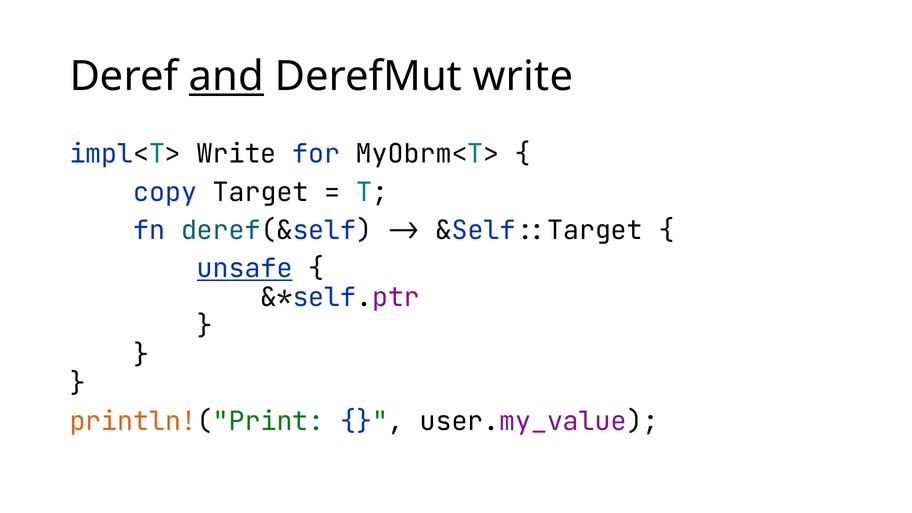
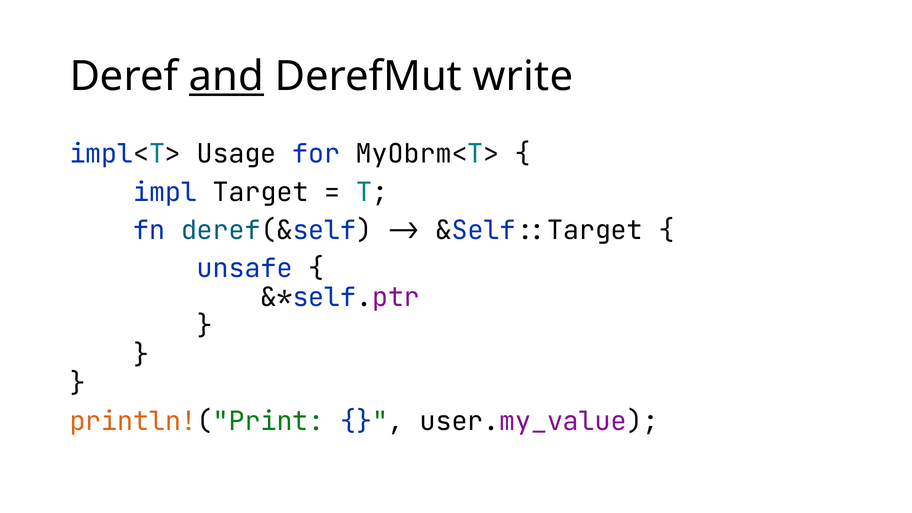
impl<T> Write: Write -> Usage (237, 154)
copy: copy -> impl (165, 192)
unsafe underline: present -> none (245, 269)
